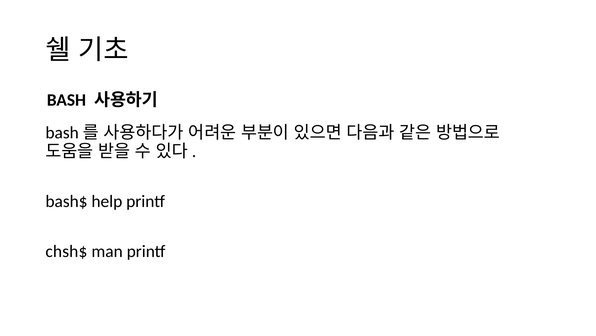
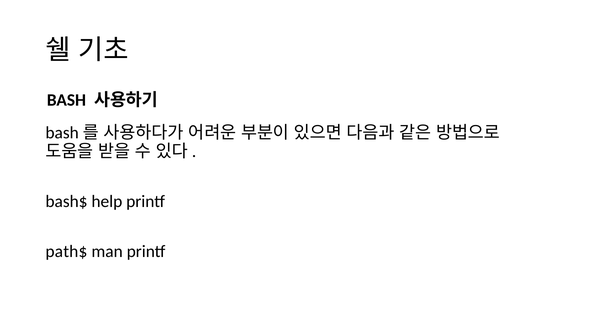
chsh$: chsh$ -> path$ (66, 251)
